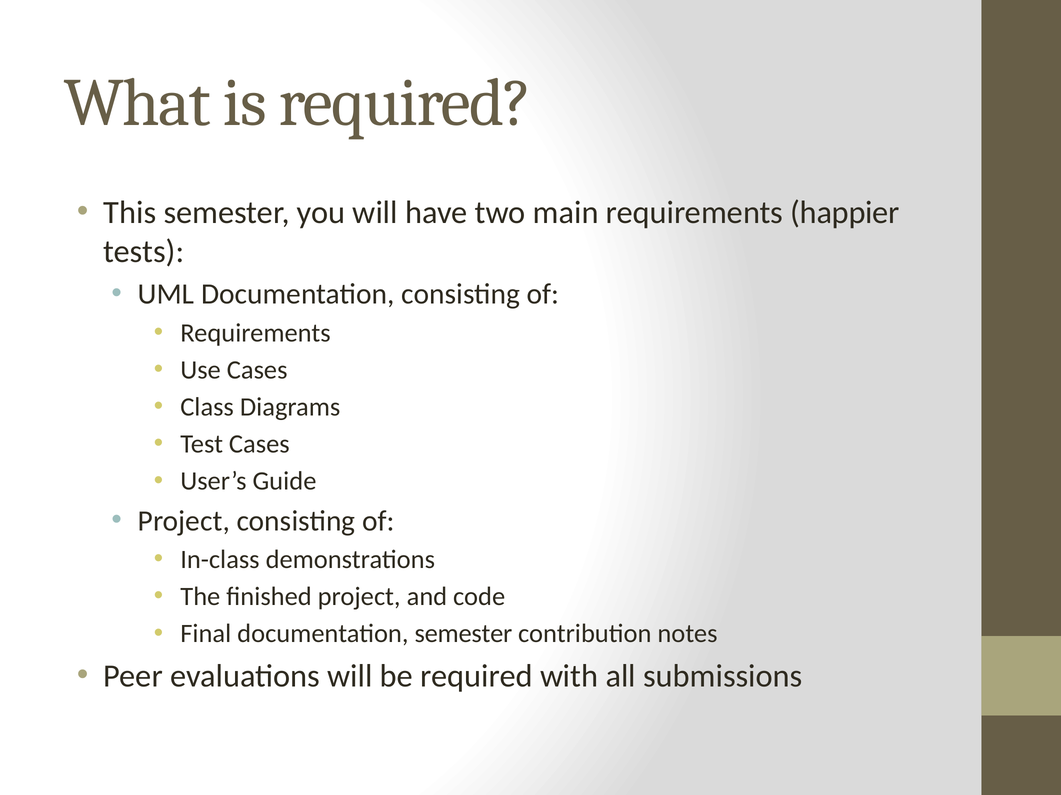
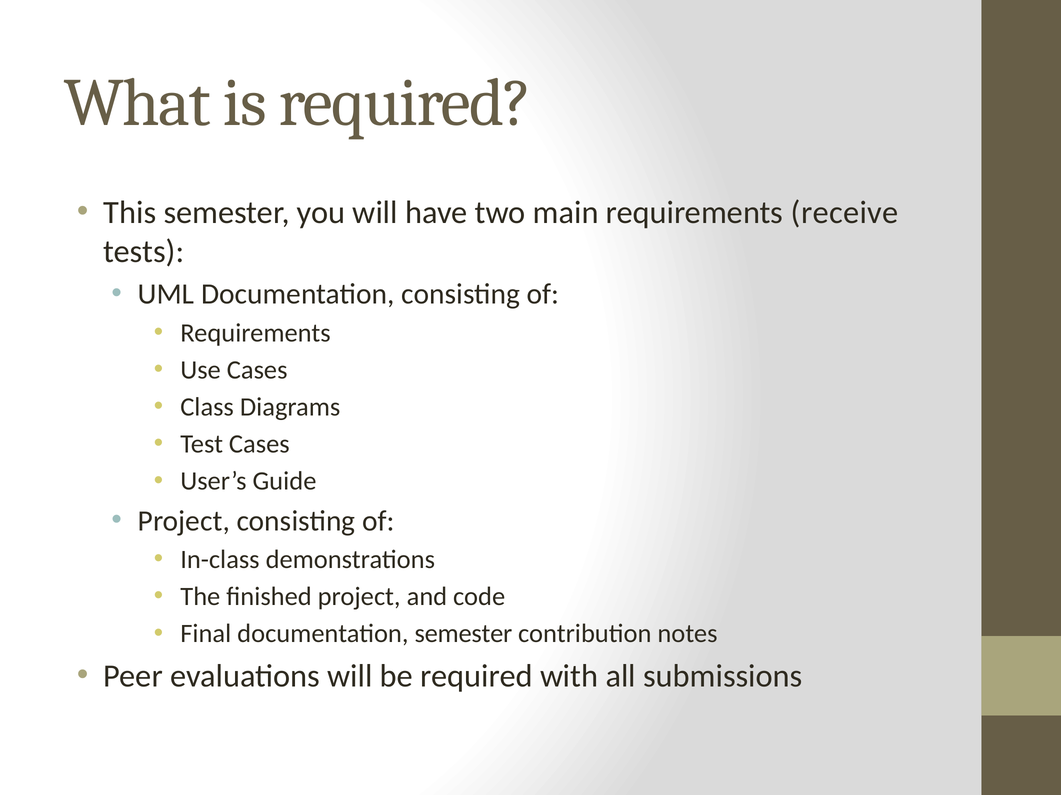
happier: happier -> receive (845, 213)
